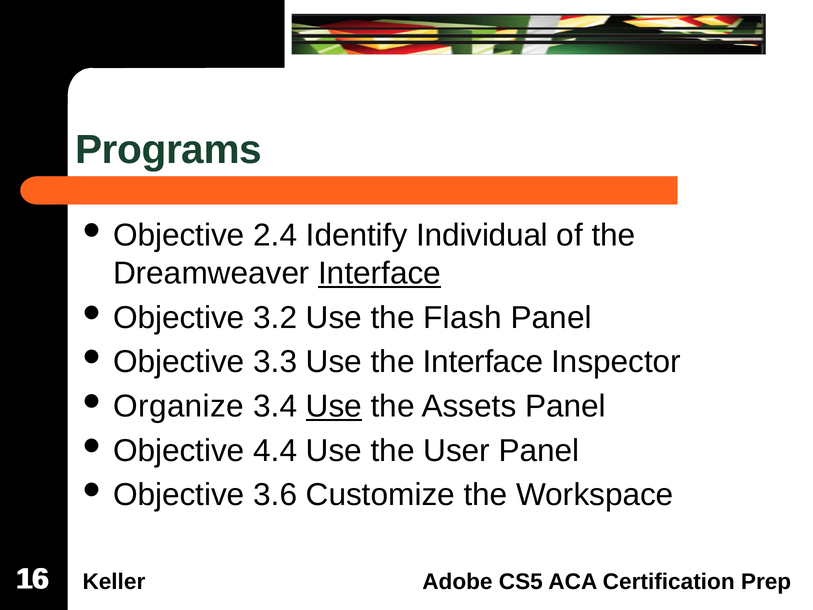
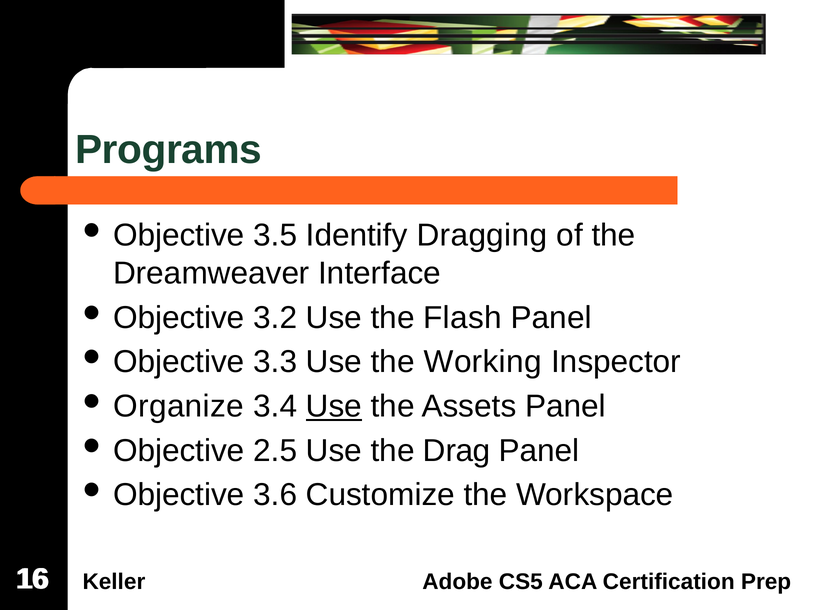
2.4: 2.4 -> 3.5 (275, 235)
Individual: Individual -> Dragging (482, 235)
Interface underline: present -> none (380, 273)
the Interface: Interface -> Working (483, 362)
4.4: 4.4 -> 2.5 (275, 450)
User: User -> Drag (457, 450)
